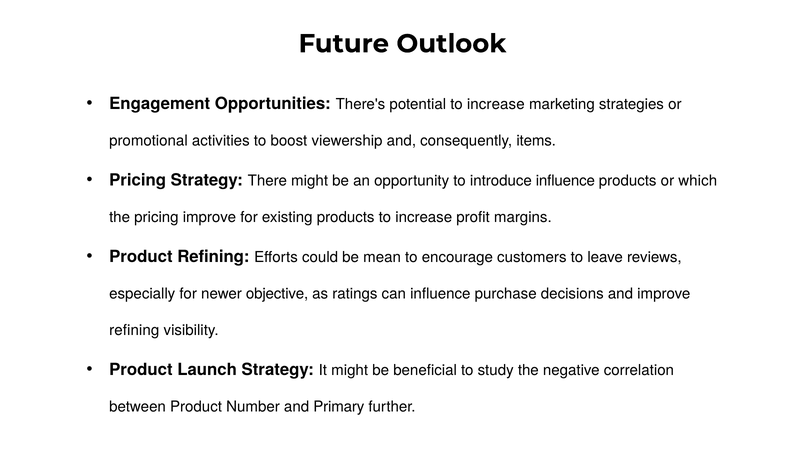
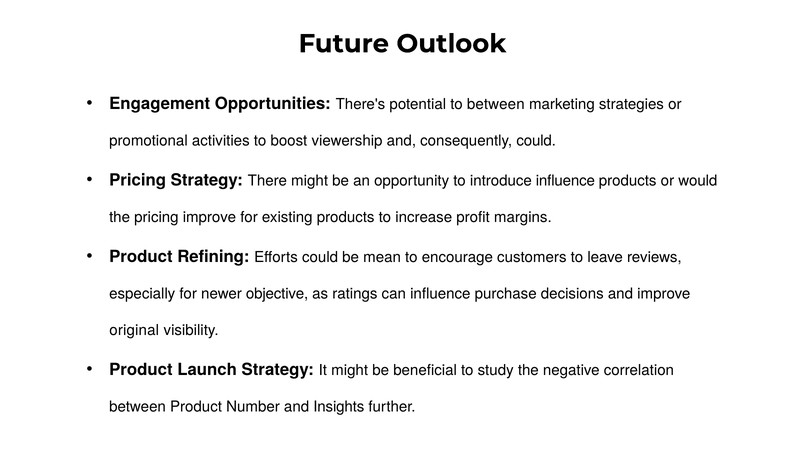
potential to increase: increase -> between (496, 104)
consequently items: items -> could (536, 141)
which: which -> would (698, 181)
refining: refining -> original (134, 330)
Primary: Primary -> Insights (339, 406)
